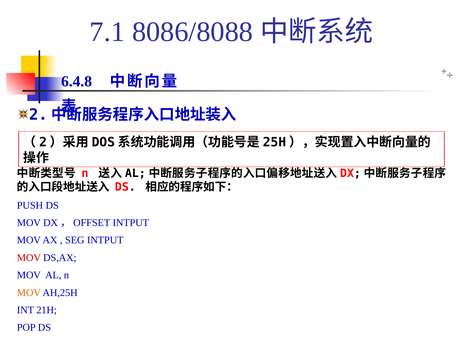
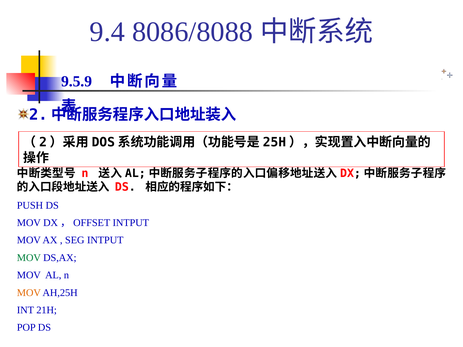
7.1: 7.1 -> 9.4 (107, 32)
6.4.8: 6.4.8 -> 9.5.9 (77, 82)
MOV colour: red -> green (29, 258)
